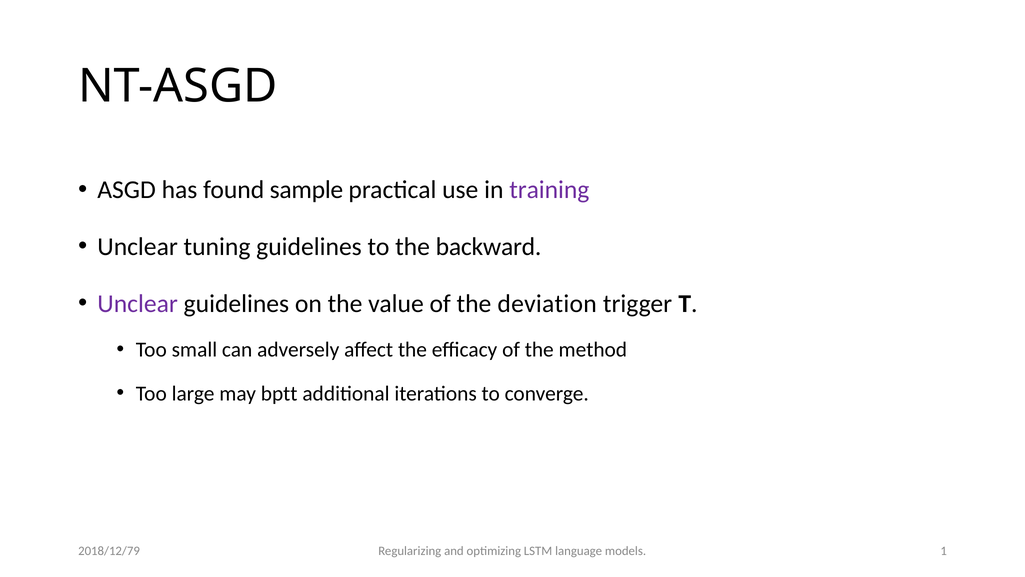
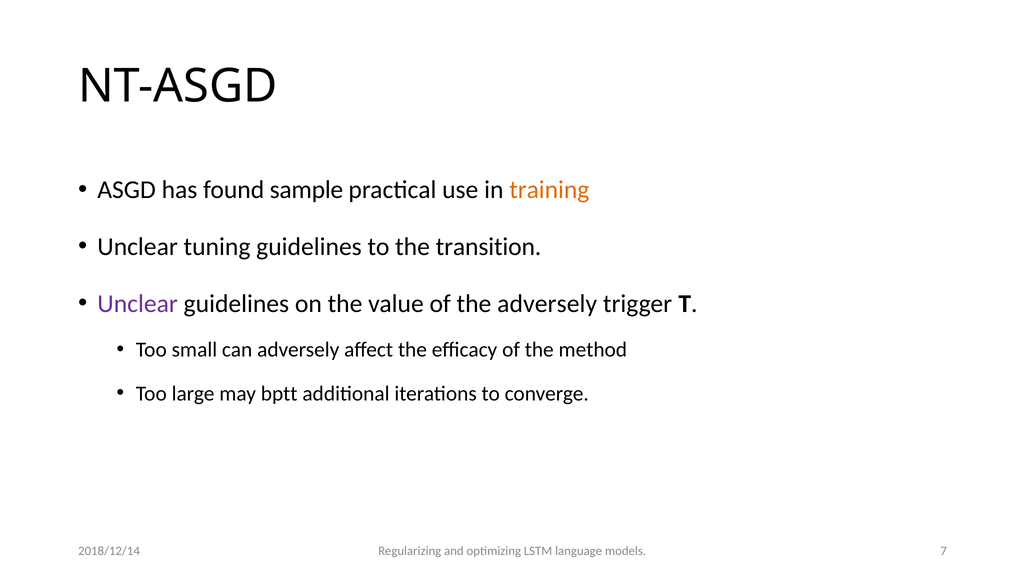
training colour: purple -> orange (549, 190)
backward: backward -> transition (489, 247)
the deviation: deviation -> adversely (547, 303)
2018/12/79: 2018/12/79 -> 2018/12/14 (109, 551)
1: 1 -> 7 (944, 550)
